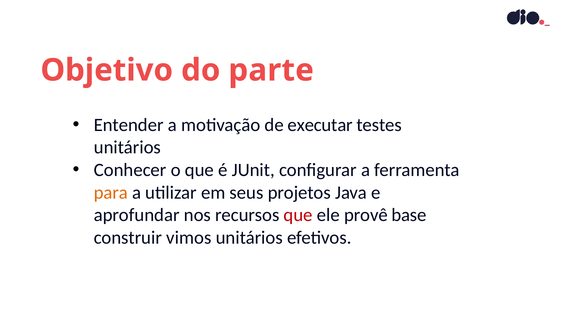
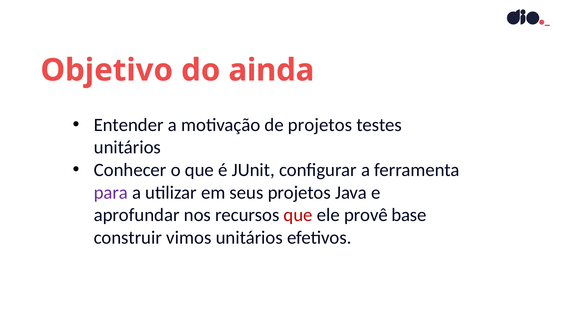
parte: parte -> ainda (271, 70)
de executar: executar -> projetos (320, 125)
para colour: orange -> purple (111, 192)
